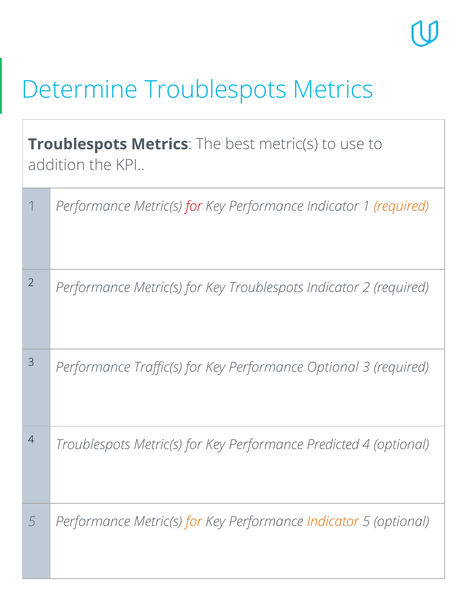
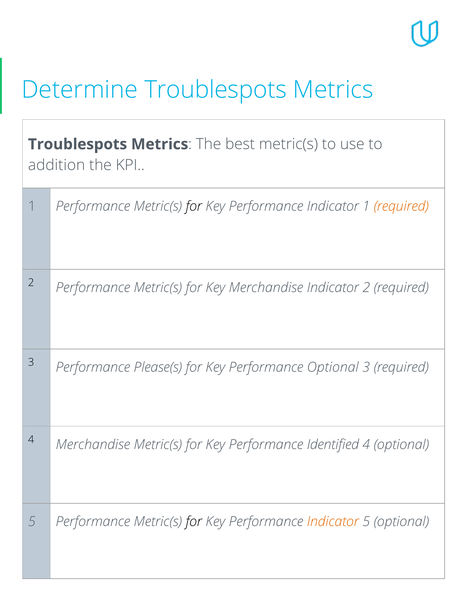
for colour: red -> black (194, 207)
Key Troublespots: Troublespots -> Merchandise (266, 288)
Traffic(s: Traffic(s -> Please(s (158, 368)
4 Troublespots: Troublespots -> Merchandise (93, 445)
Predicted: Predicted -> Identified (333, 445)
for colour: orange -> black (194, 522)
